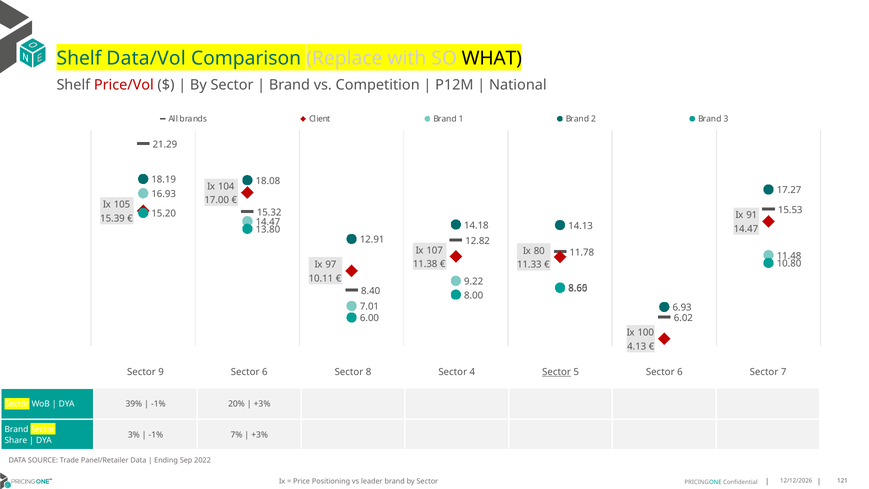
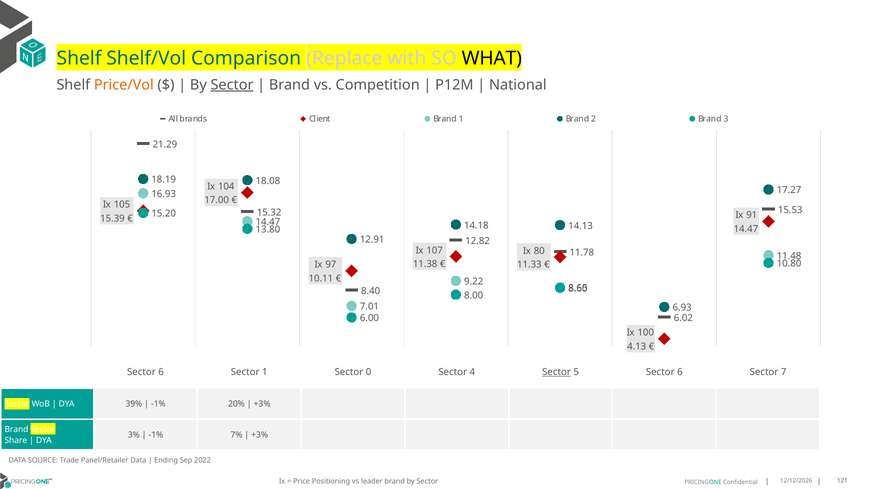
Data/Vol: Data/Vol -> Shelf/Vol (146, 58)
Price/Vol colour: red -> orange (124, 85)
Sector underline: none -> present (232, 85)
9: 9 -> 6 (161, 372)
6: 6 -> 1 (265, 372)
8: 8 -> 0 (369, 372)
